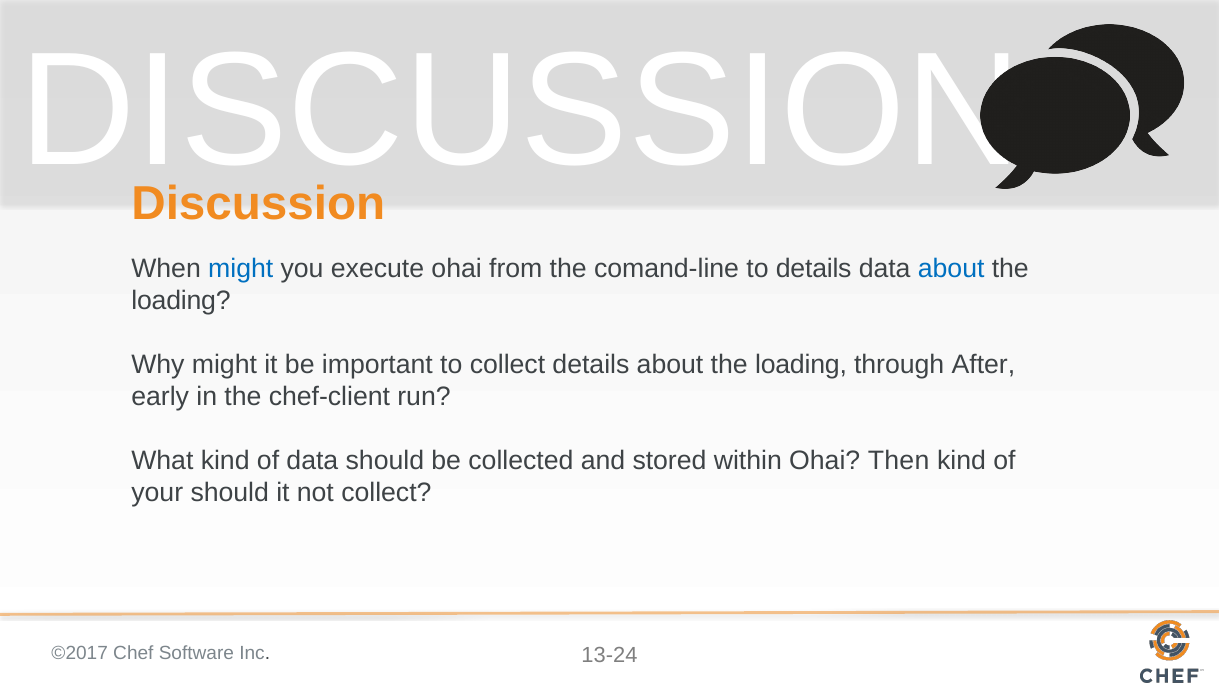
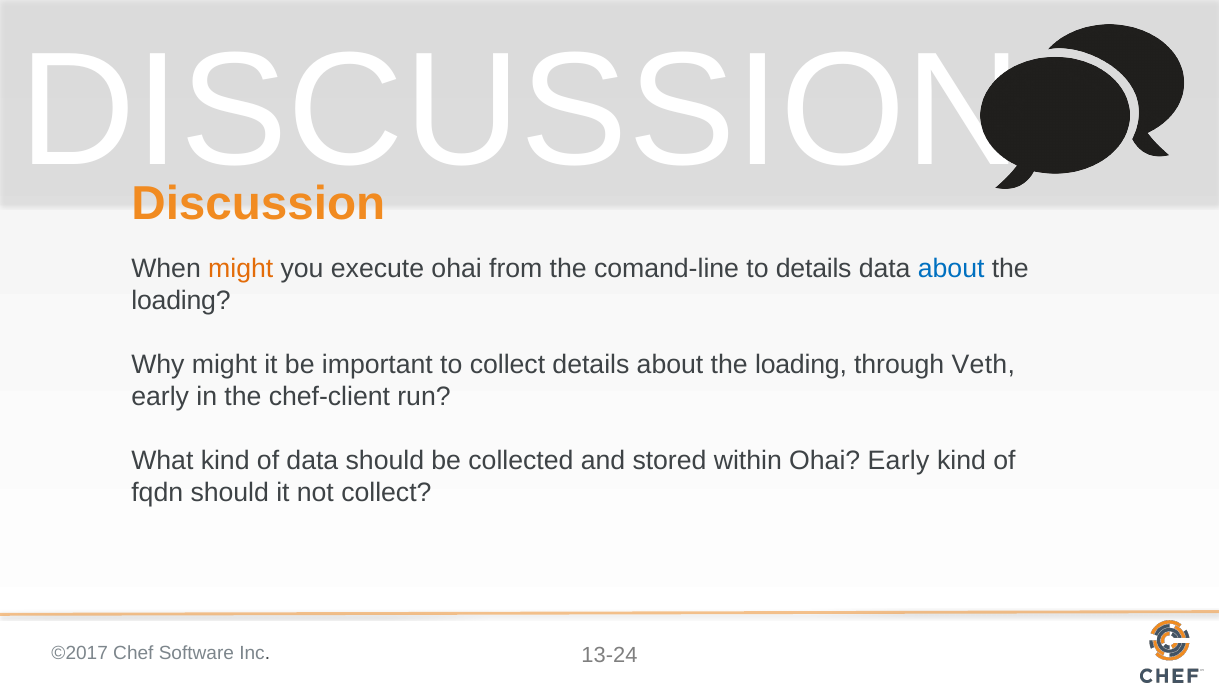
might colour: blue -> orange (241, 269)
After: After -> Veth (983, 365)
Ohai Then: Then -> Early (899, 461)
your: your -> fqdn (157, 493)
